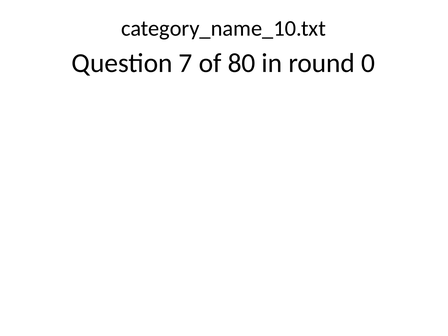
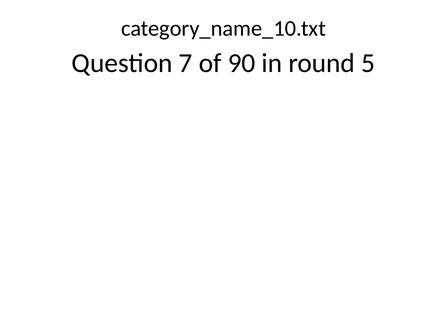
80: 80 -> 90 (242, 63)
0: 0 -> 5 (368, 63)
